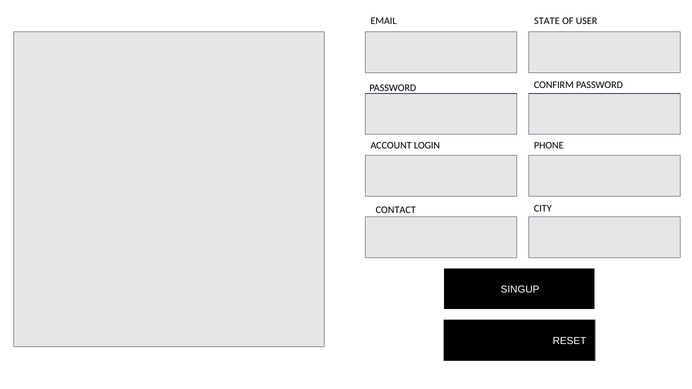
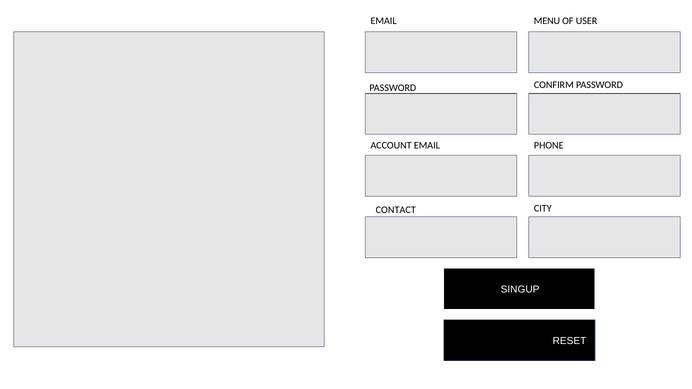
STATE: STATE -> MENU (547, 21)
ACCOUNT LOGIN: LOGIN -> EMAIL (427, 145)
